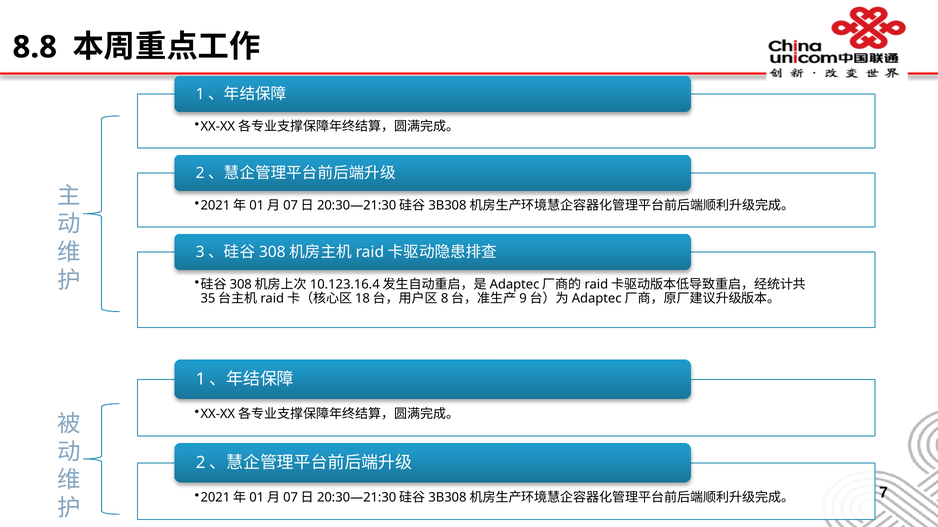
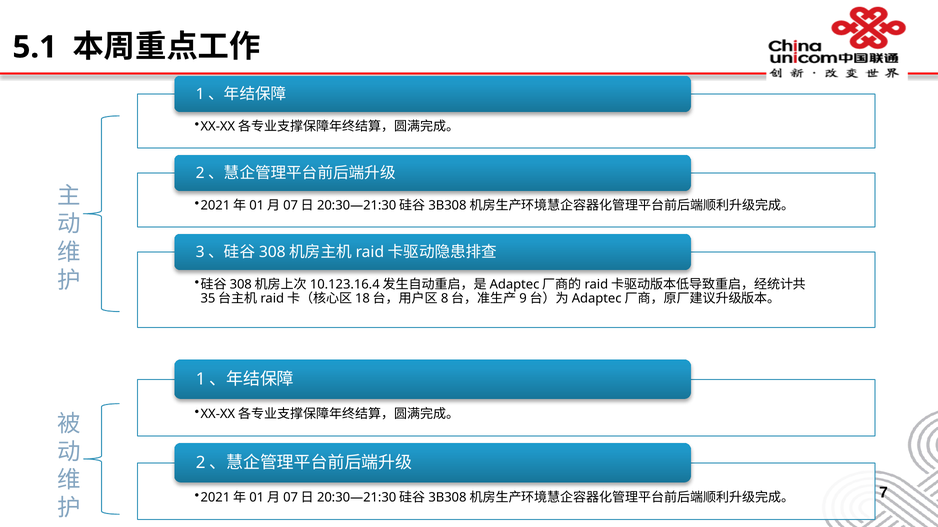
8.8: 8.8 -> 5.1 (35, 47)
